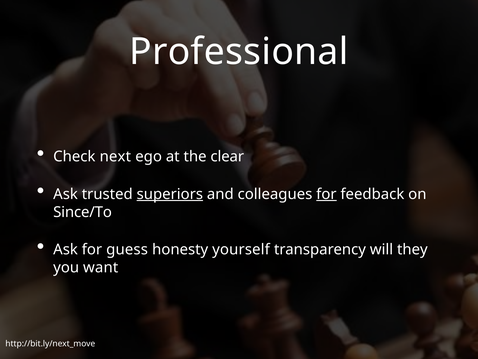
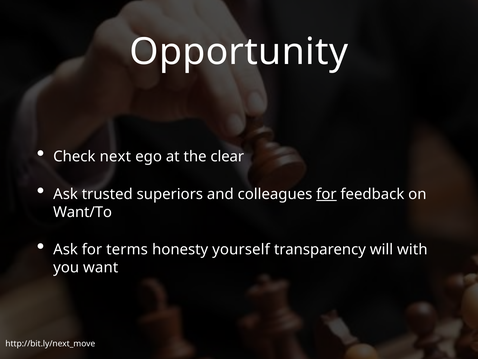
Professional: Professional -> Opportunity (239, 52)
superiors underline: present -> none (170, 194)
Since/To: Since/To -> Want/To (83, 212)
guess: guess -> terms (127, 249)
they: they -> with (412, 249)
